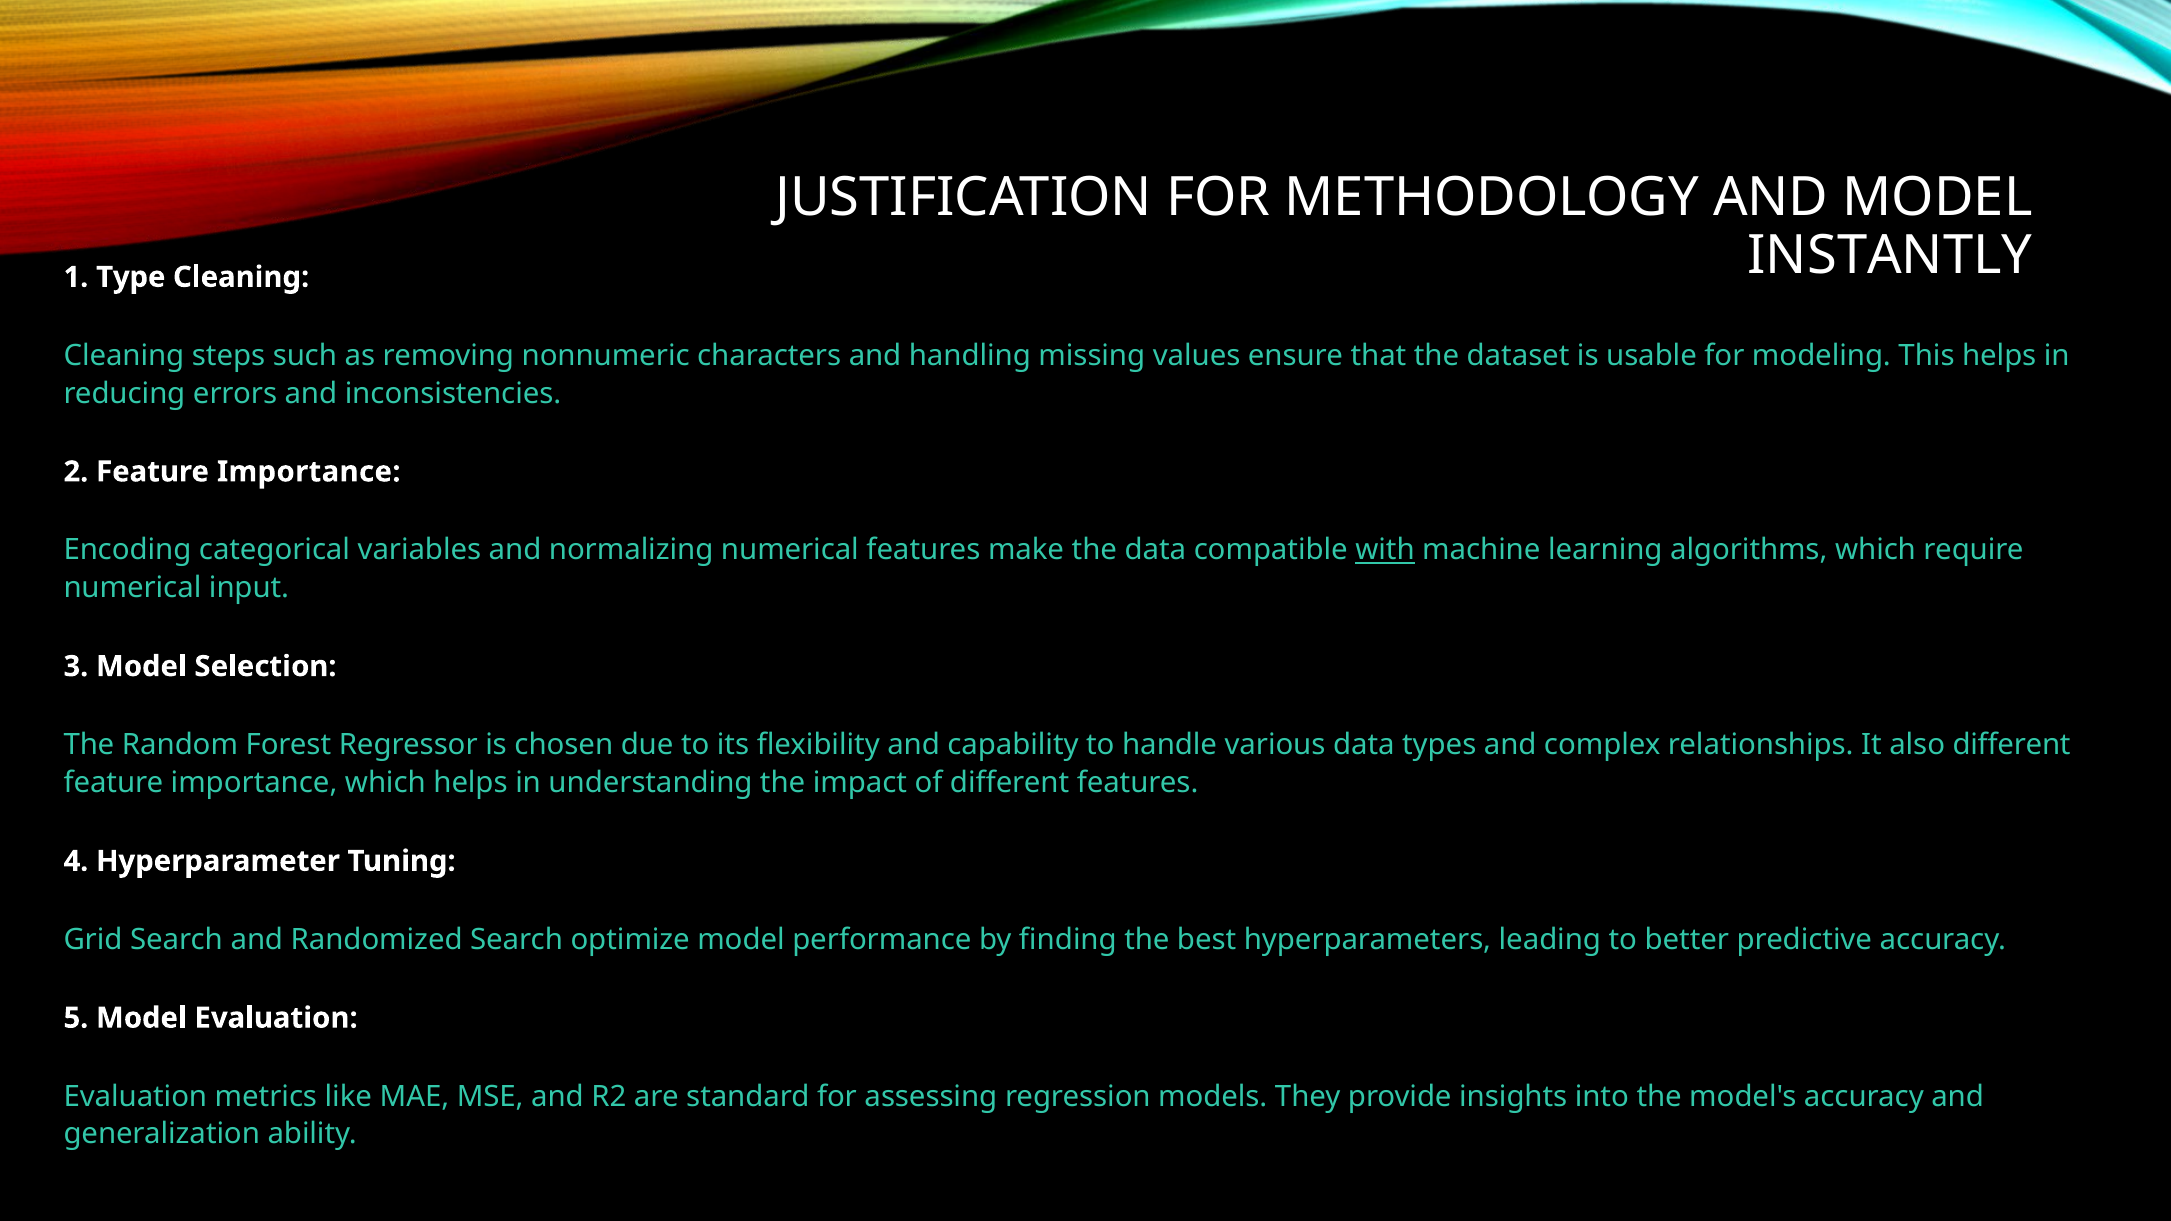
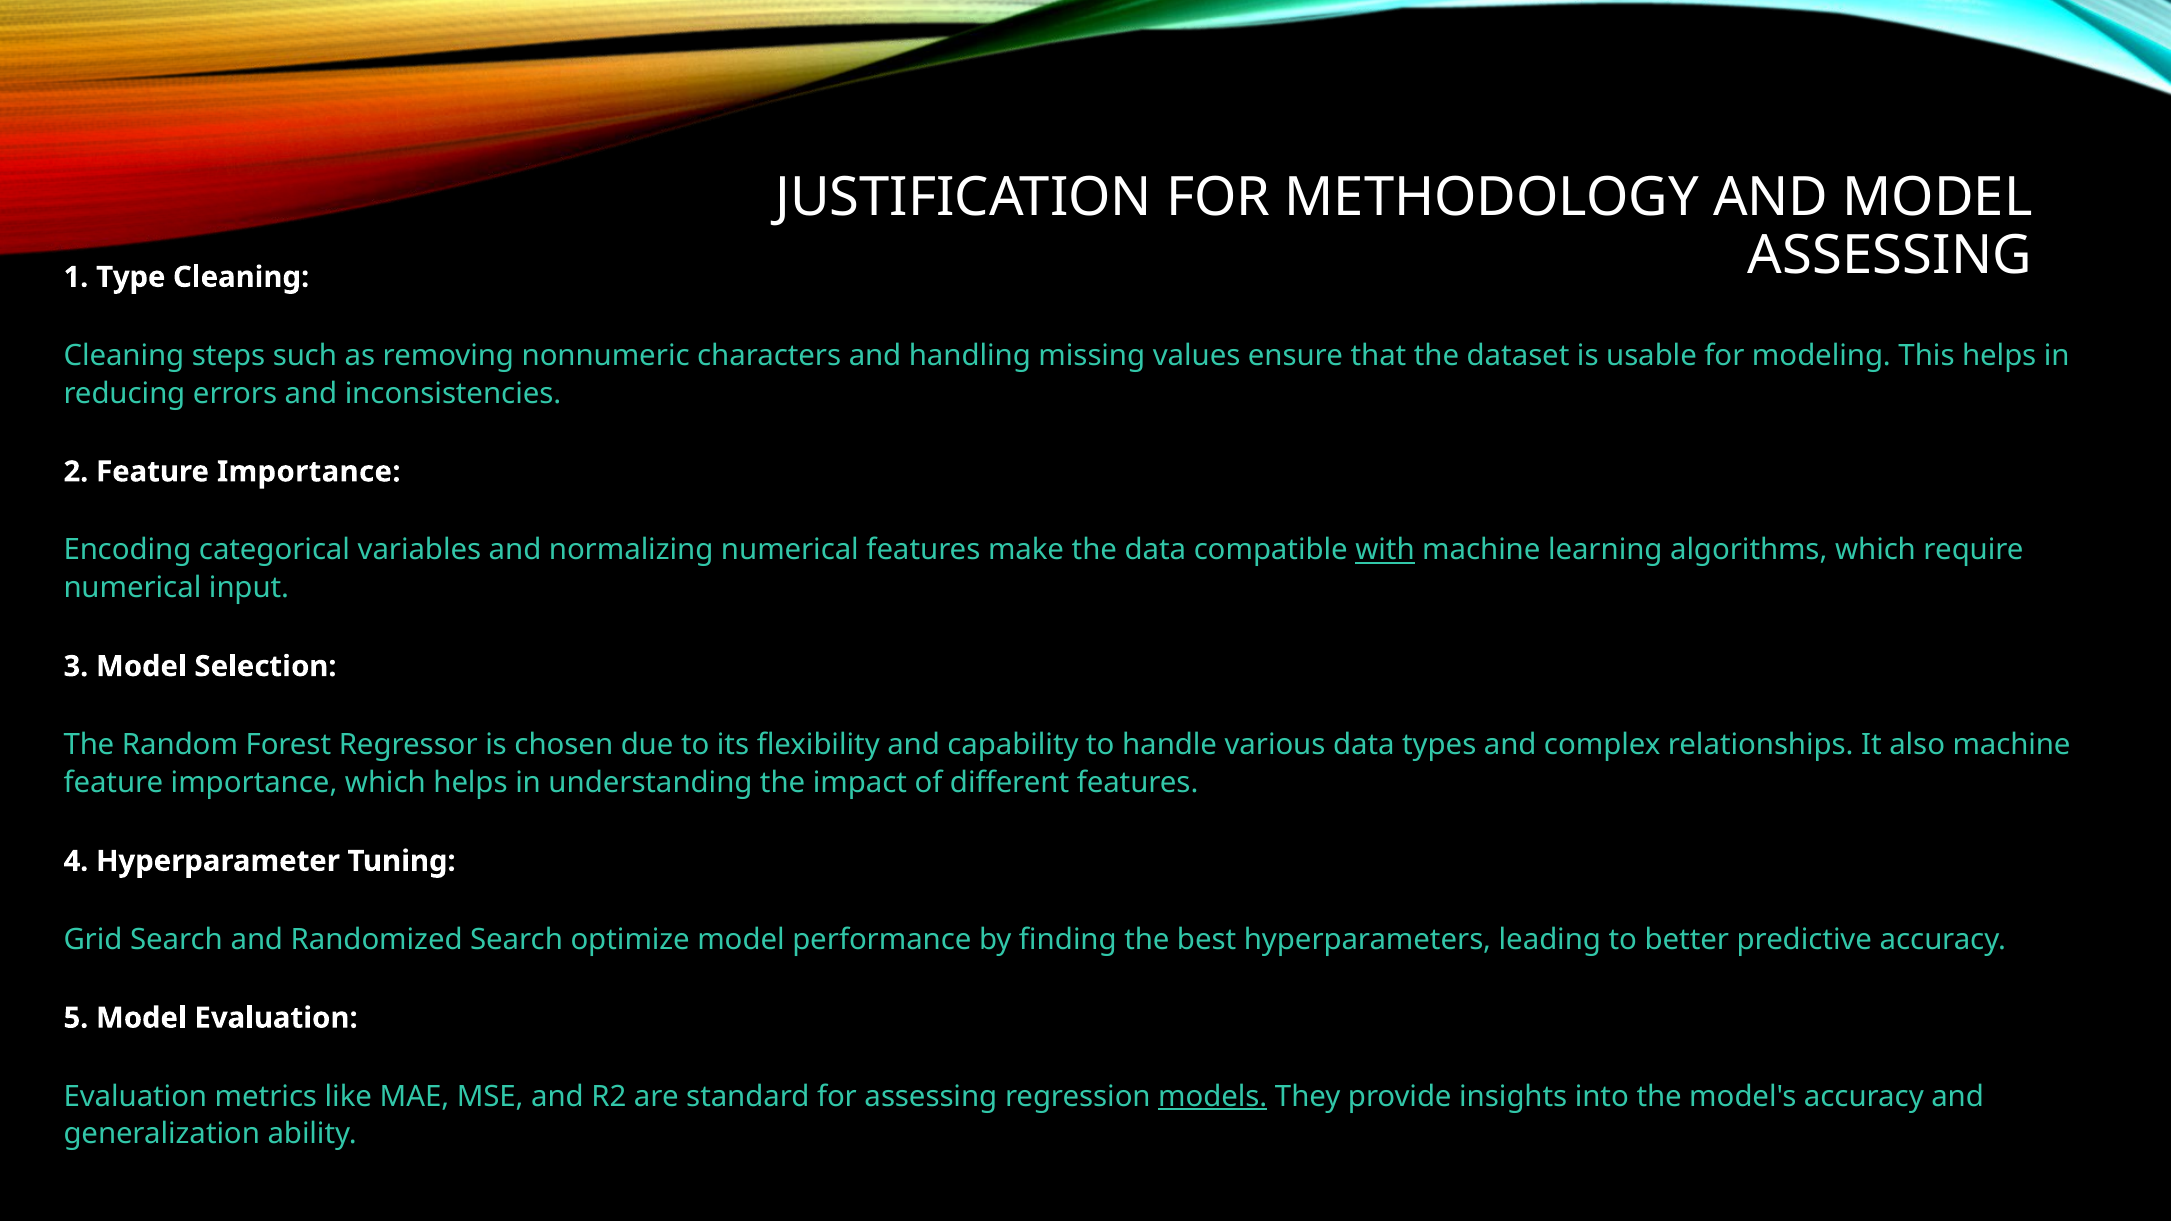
INSTANTLY: INSTANTLY -> ASSESSING (1890, 256)
also different: different -> machine (2012, 745)
models underline: none -> present (1213, 1097)
